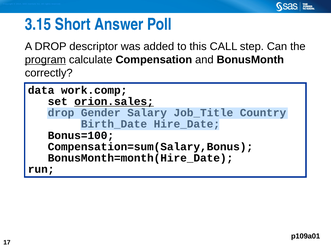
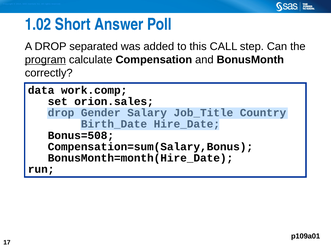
3.15: 3.15 -> 1.02 (38, 24)
descriptor: descriptor -> separated (94, 46)
orion.sales underline: present -> none (114, 101)
Bonus=100: Bonus=100 -> Bonus=508 (81, 135)
